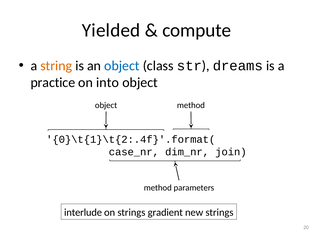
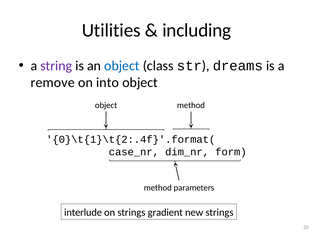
Yielded: Yielded -> Utilities (111, 30)
compute: compute -> including (197, 30)
string colour: orange -> purple (56, 66)
practice: practice -> remove (53, 82)
join: join -> form (231, 152)
